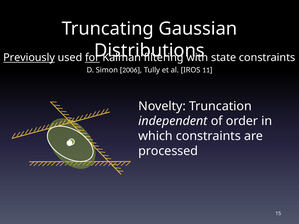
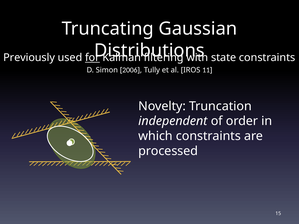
Previously underline: present -> none (29, 58)
